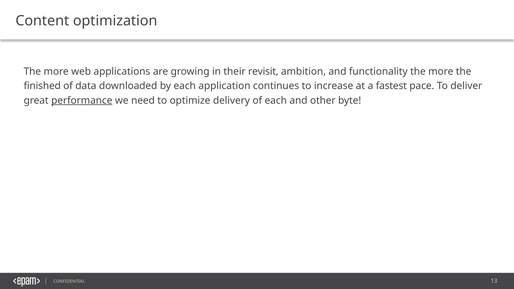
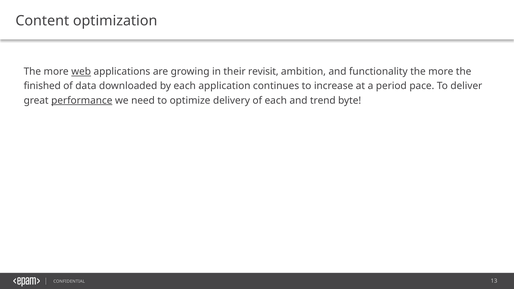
web underline: none -> present (81, 72)
fastest: fastest -> period (391, 86)
other: other -> trend (323, 100)
